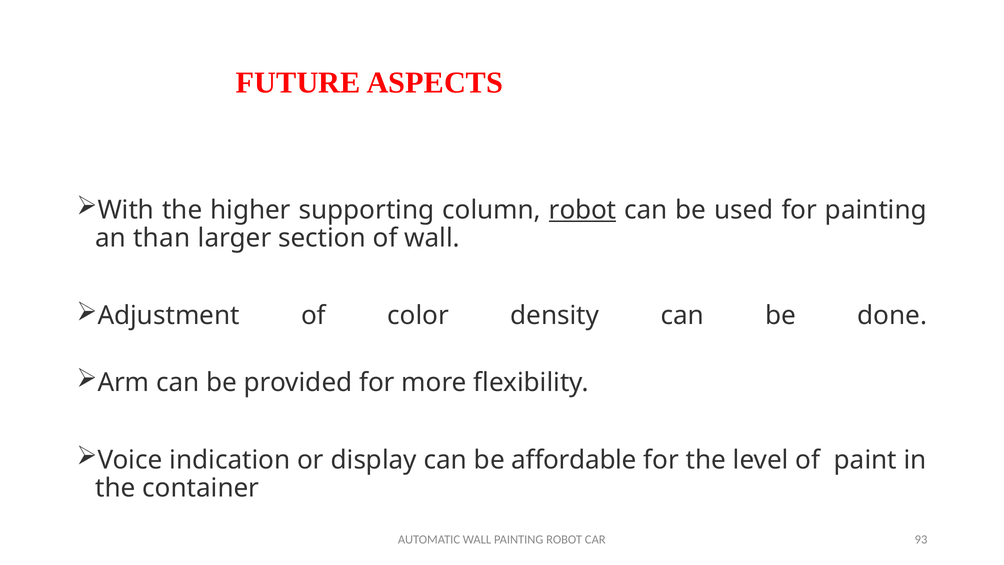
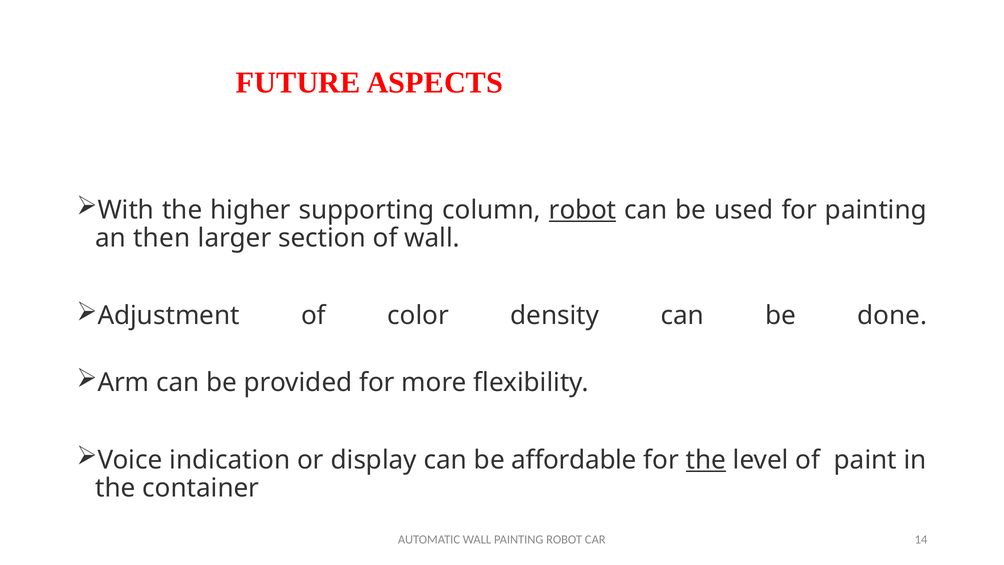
than: than -> then (162, 238)
the underline: none -> present (706, 460)
93: 93 -> 14 (921, 539)
